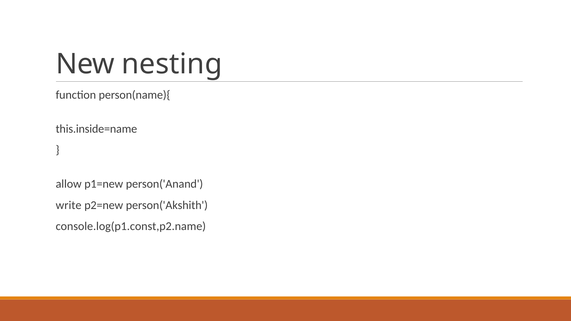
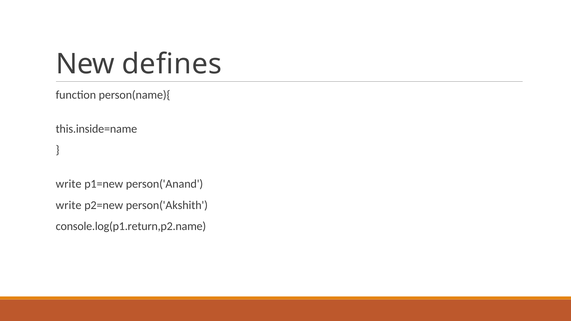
nesting: nesting -> defines (172, 64)
allow: allow -> write (69, 184)
console.log(p1.const,p2.name: console.log(p1.const,p2.name -> console.log(p1.return,p2.name (131, 227)
